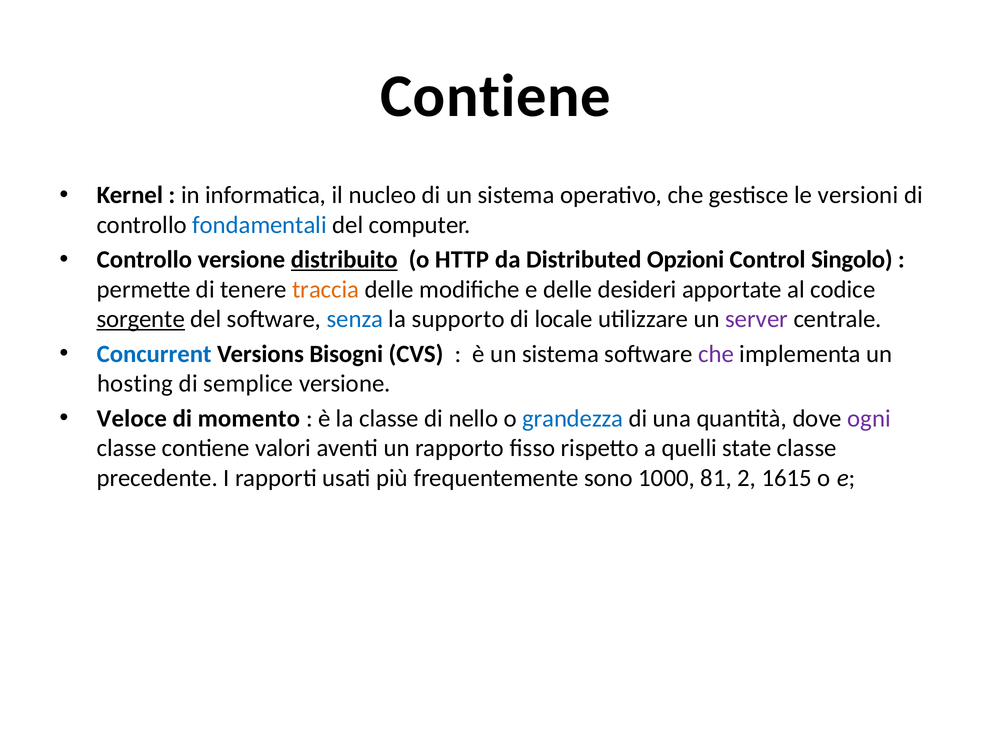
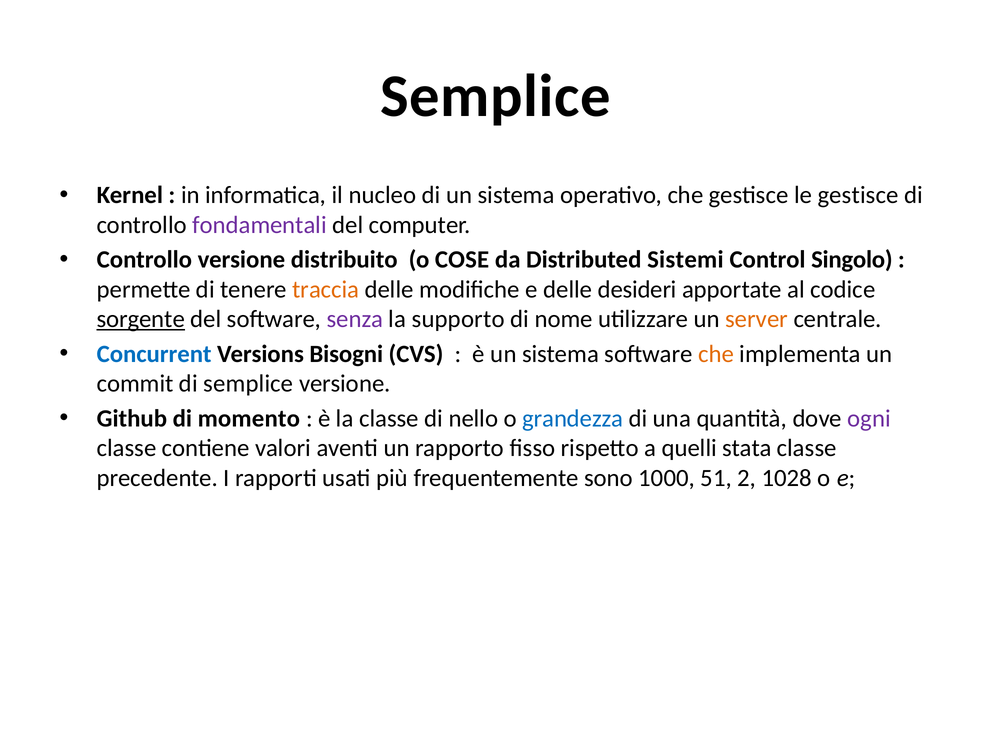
Contiene: Contiene -> Semplice (496, 96)
le versioni: versioni -> gestisce (858, 195)
fondamentali colour: blue -> purple (260, 225)
distribuito underline: present -> none (344, 260)
HTTP: HTTP -> COSE (462, 260)
Opzioni: Opzioni -> Sistemi (685, 260)
senza colour: blue -> purple (355, 319)
locale: locale -> nome (564, 319)
server colour: purple -> orange (757, 319)
che colour: purple -> orange (716, 354)
hosting: hosting -> commit (135, 384)
Veloce: Veloce -> Github (132, 418)
state: state -> stata (747, 448)
81: 81 -> 51 (716, 478)
1615: 1615 -> 1028 (787, 478)
